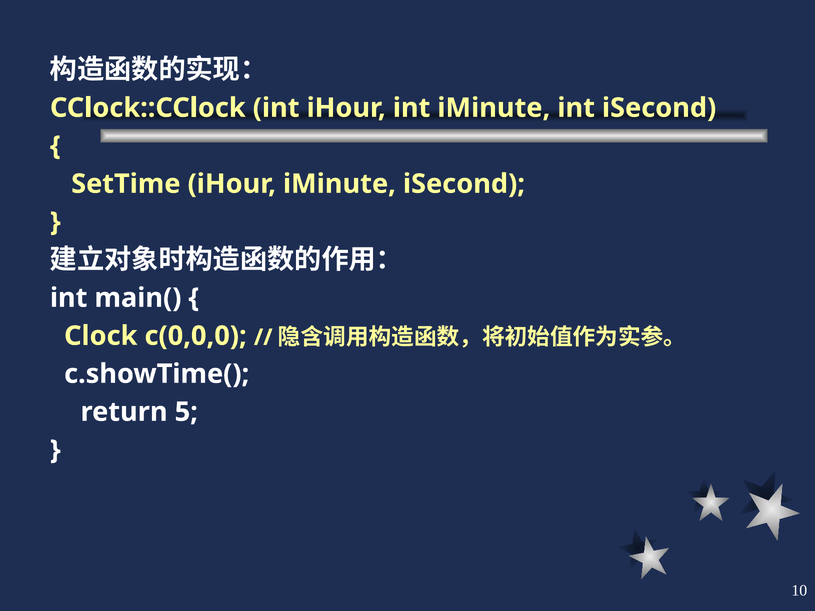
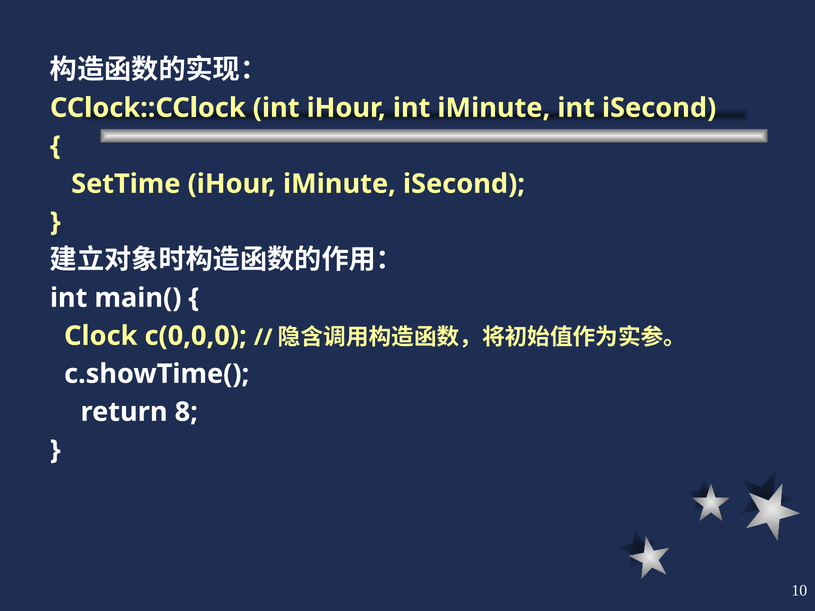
5: 5 -> 8 (186, 412)
